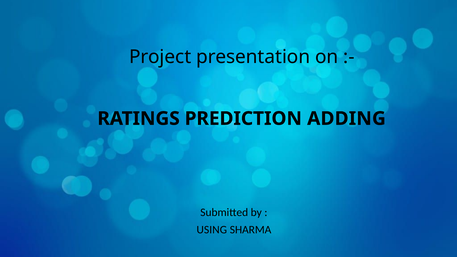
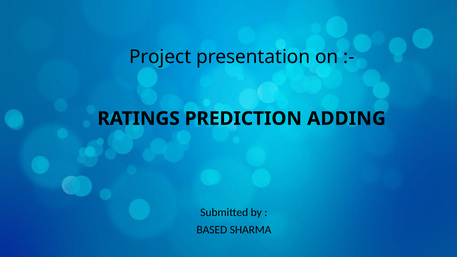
USING: USING -> BASED (212, 230)
